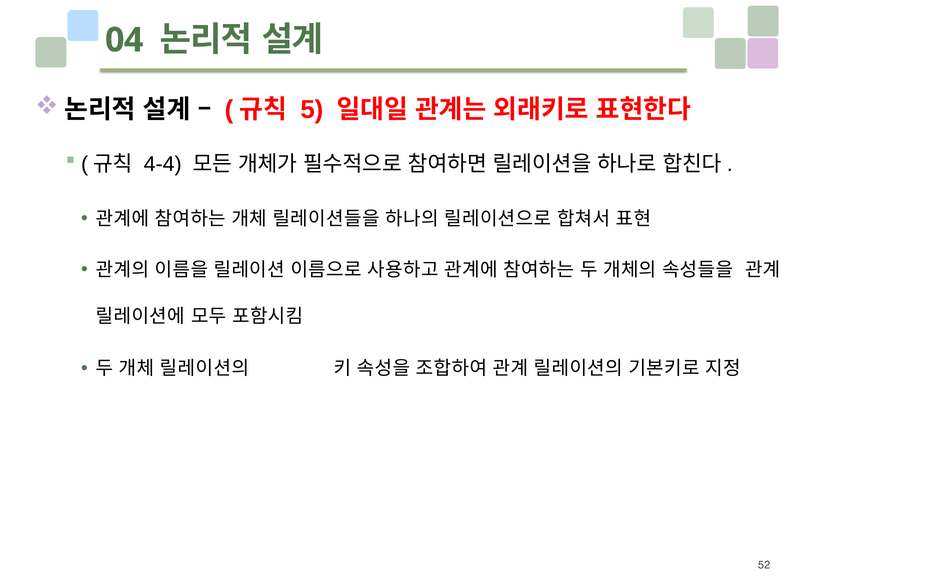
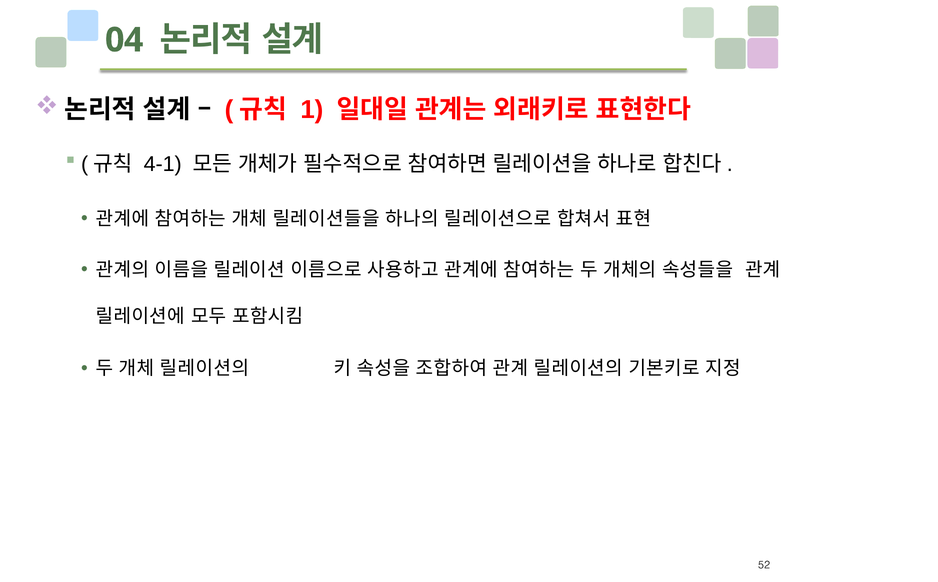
5: 5 -> 1 (312, 110)
4-4: 4-4 -> 4-1 (163, 164)
